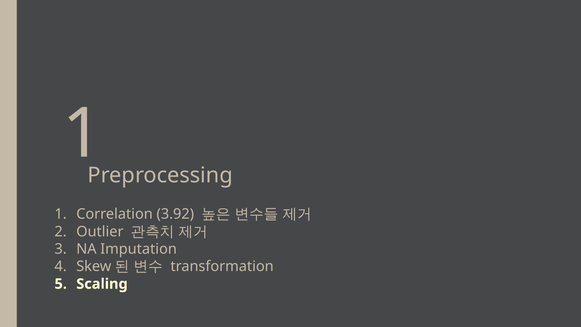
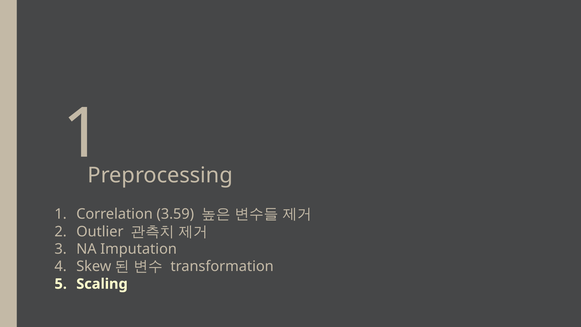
3.92: 3.92 -> 3.59 (175, 214)
